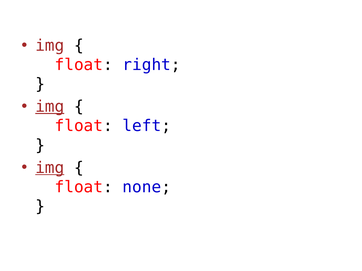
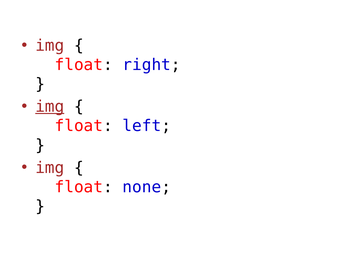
img underline: present -> none (50, 168)
